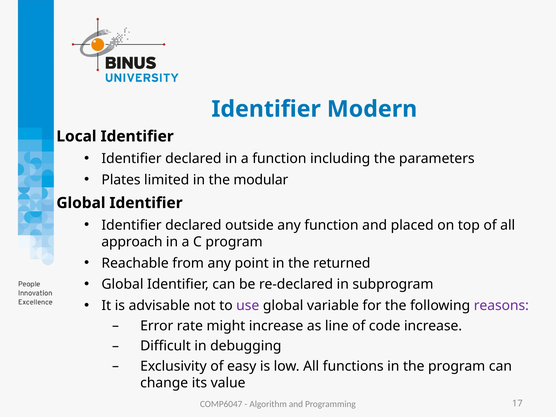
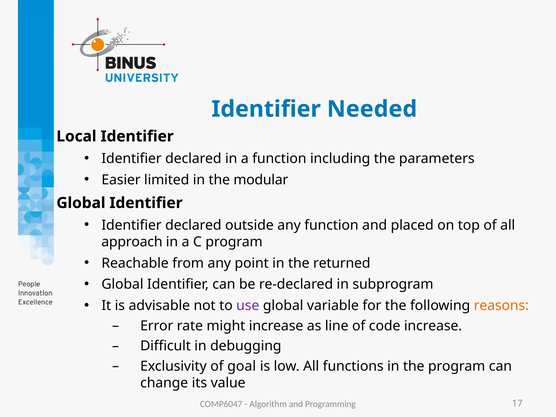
Modern: Modern -> Needed (372, 109)
Plates: Plates -> Easier (121, 180)
reasons colour: purple -> orange (501, 306)
easy: easy -> goal (242, 366)
